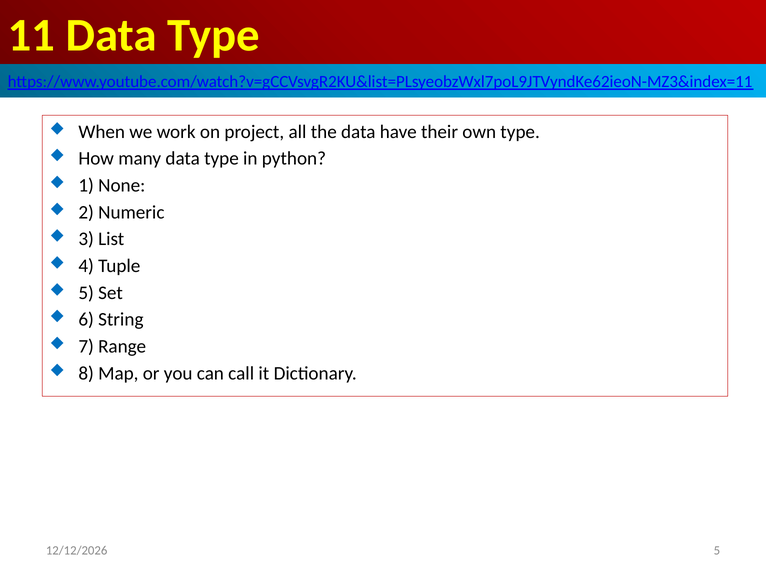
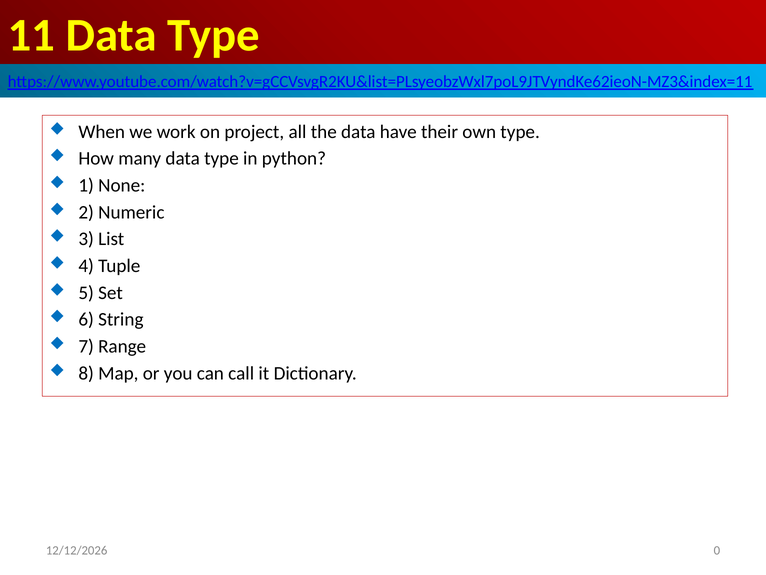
5: 5 -> 0 (717, 550)
